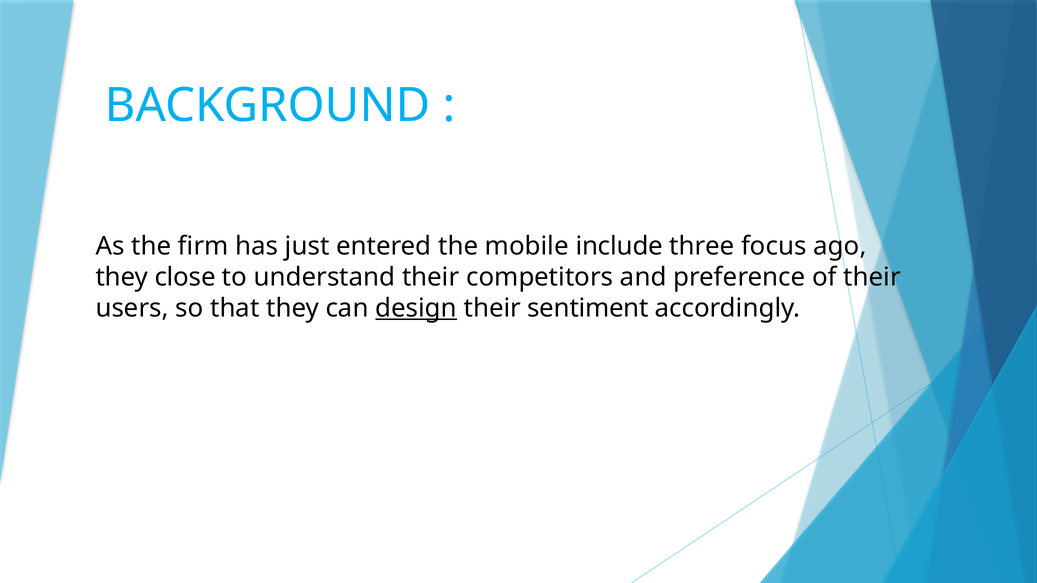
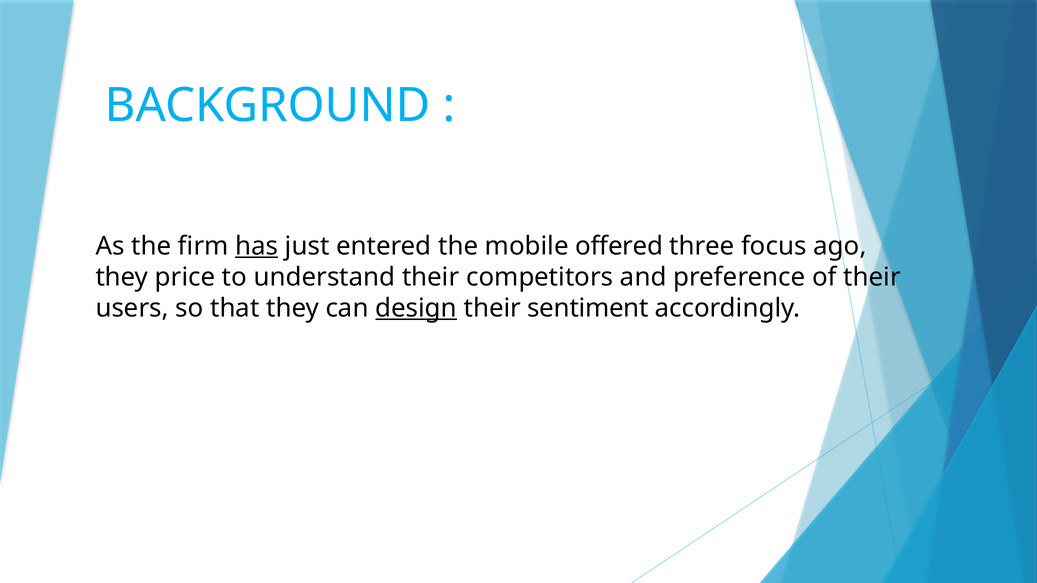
has underline: none -> present (257, 246)
include: include -> offered (619, 246)
close: close -> price (185, 277)
